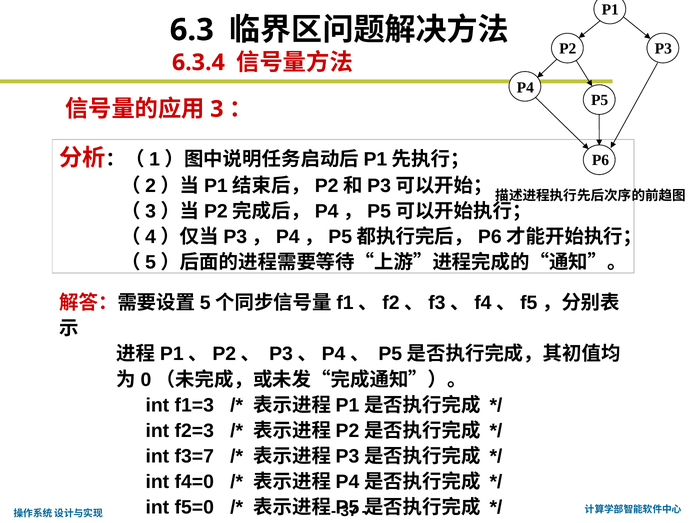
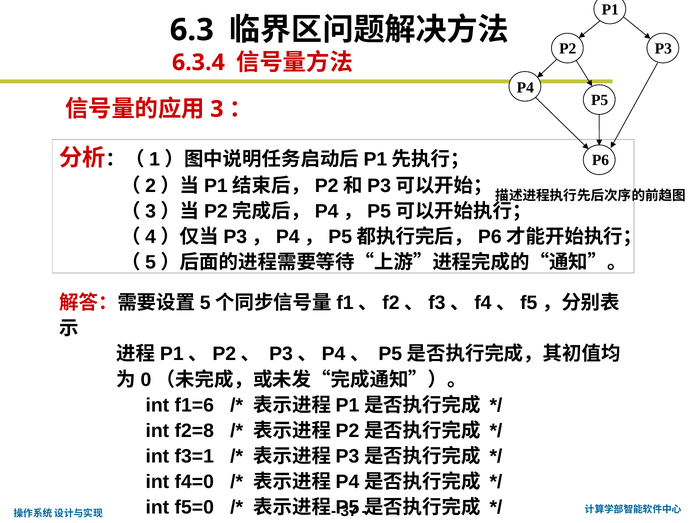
f1=3: f1=3 -> f1=6 (194, 406)
f2=3: f2=3 -> f2=8 (194, 431)
f3=7: f3=7 -> f3=1 (194, 457)
